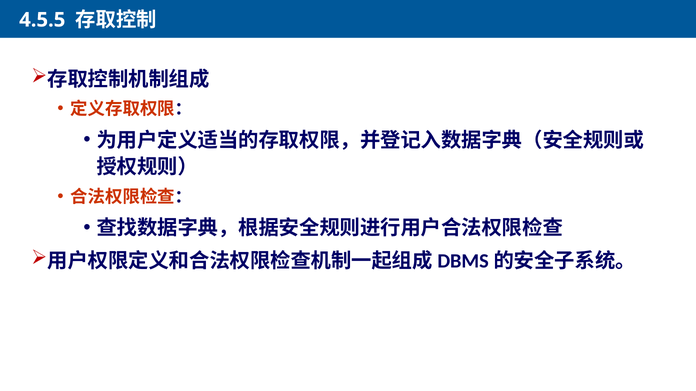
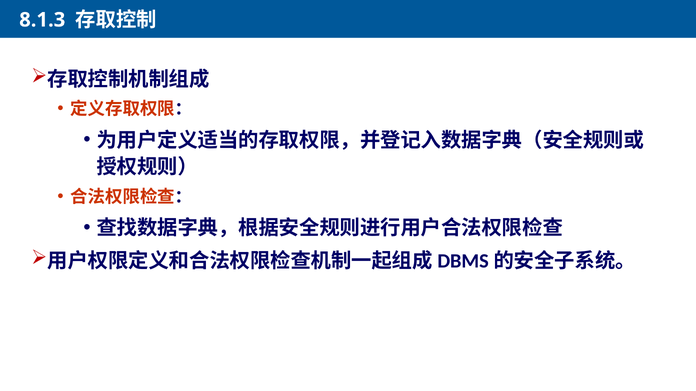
4.5.5: 4.5.5 -> 8.1.3 (42, 20)
